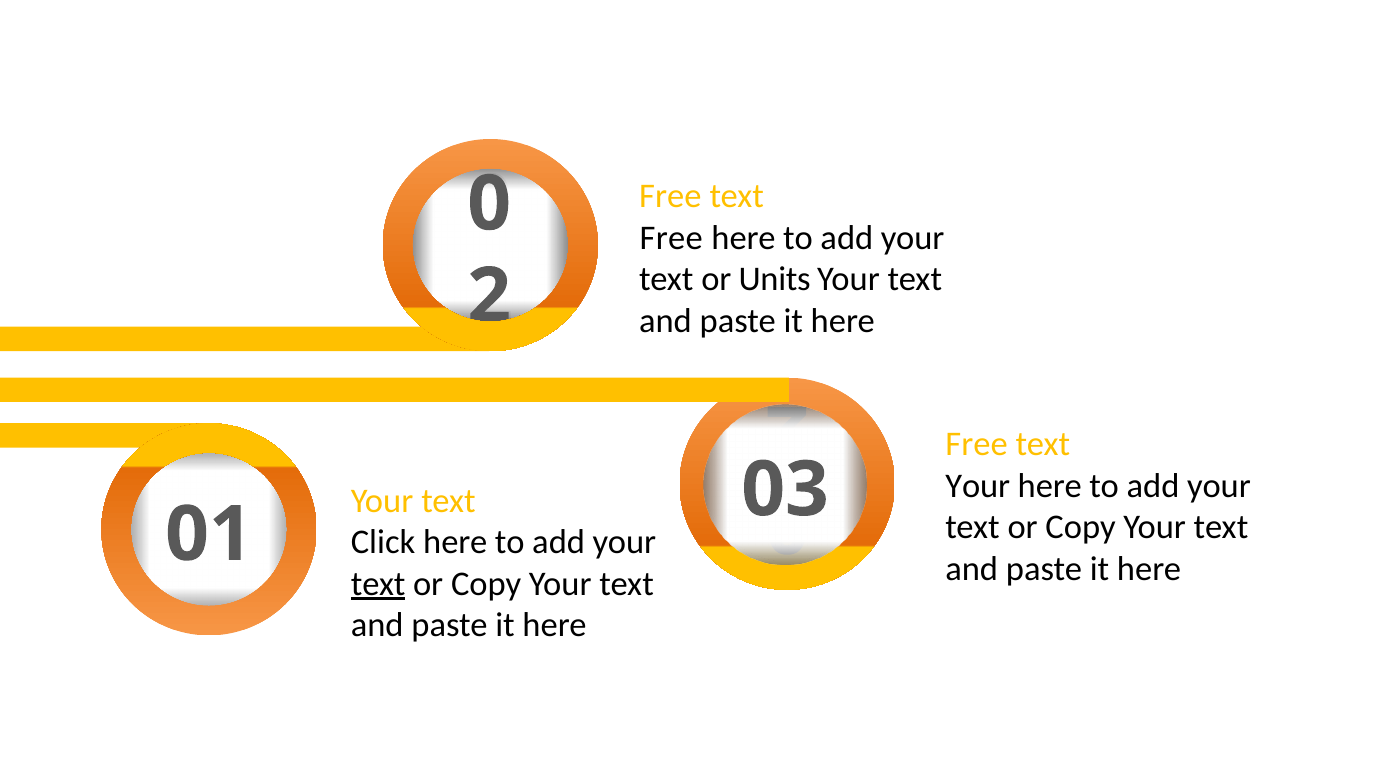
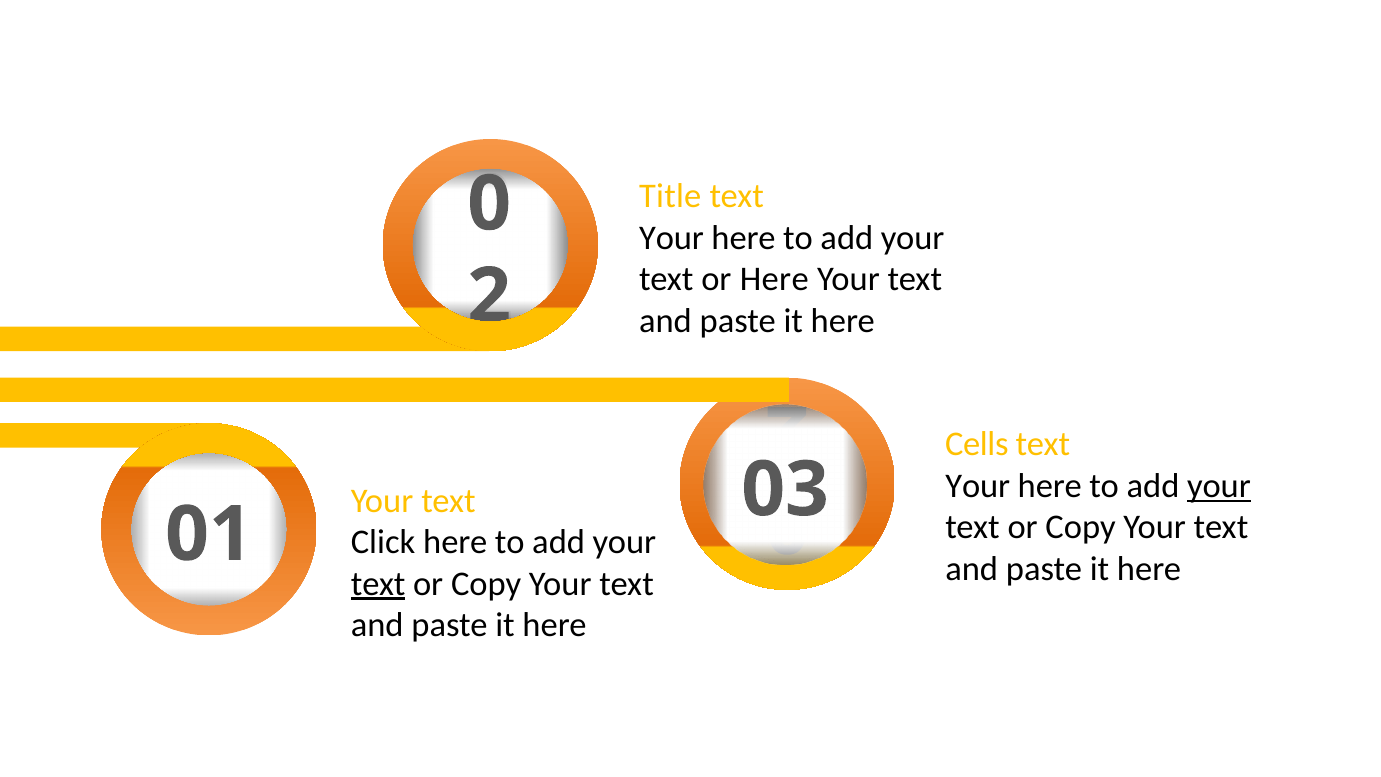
Free: Free -> Title (670, 196)
Free: Free -> Your (672, 238)
or Units: Units -> Here (774, 279)
Free: Free -> Cells (977, 445)
your underline: none -> present (1219, 486)
